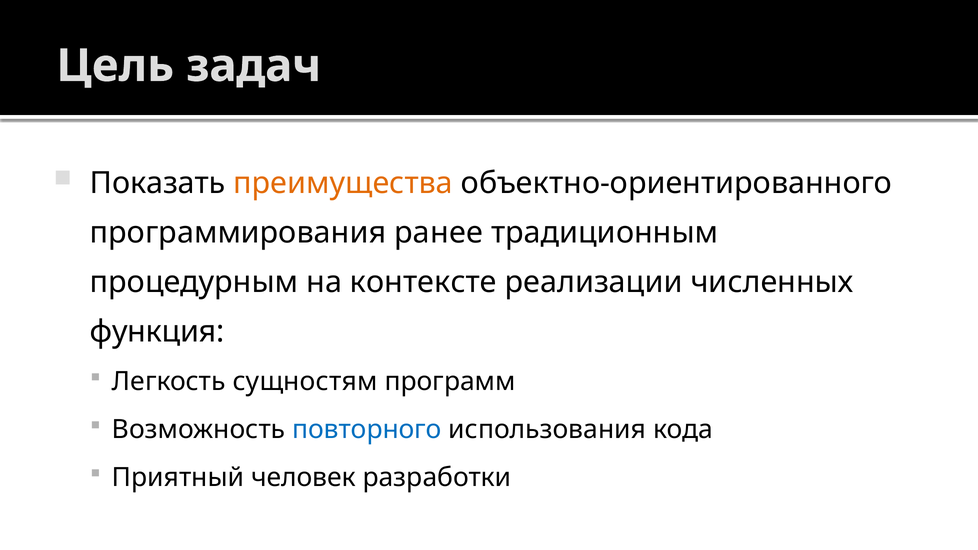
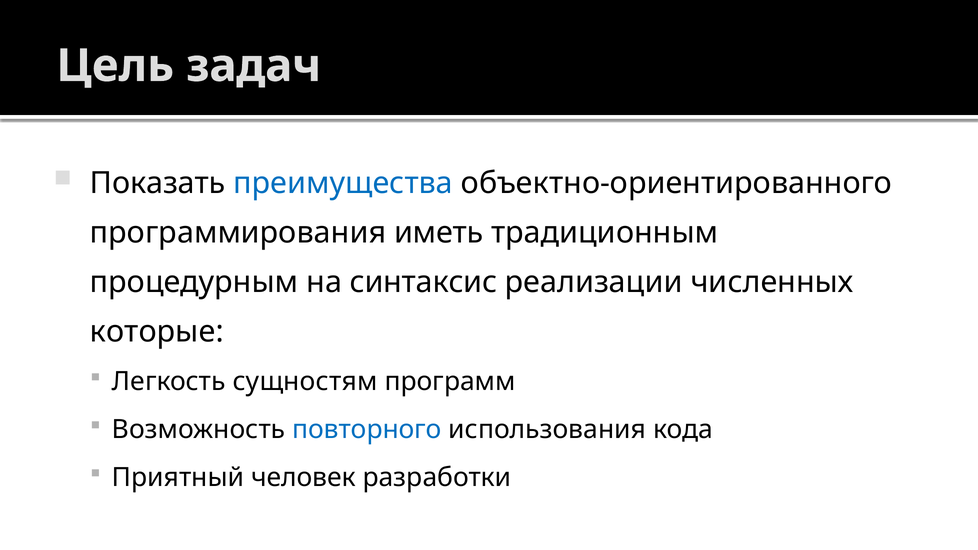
преимущества colour: orange -> blue (343, 183)
ранее: ранее -> иметь (439, 233)
контексте: контексте -> синтаксис (424, 282)
функция: функция -> которые (157, 332)
